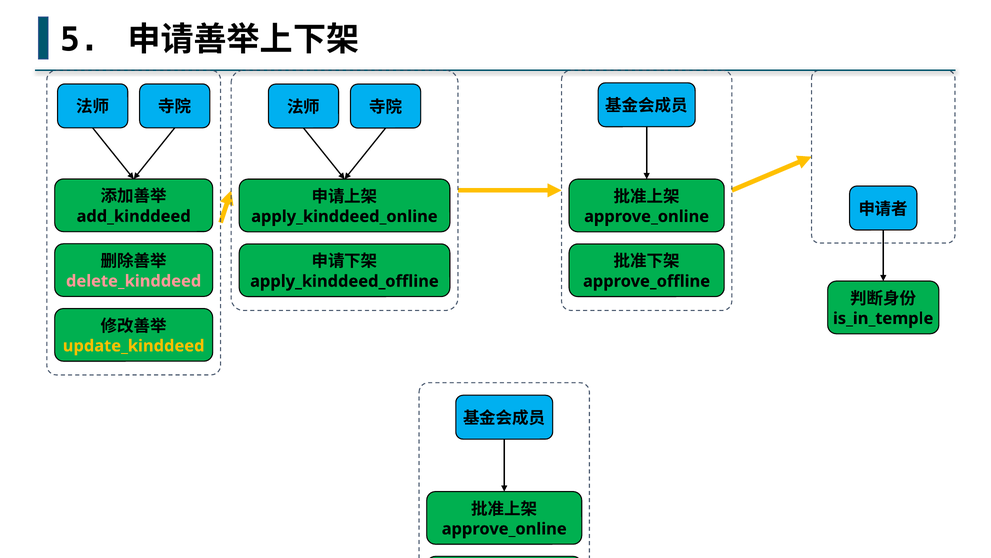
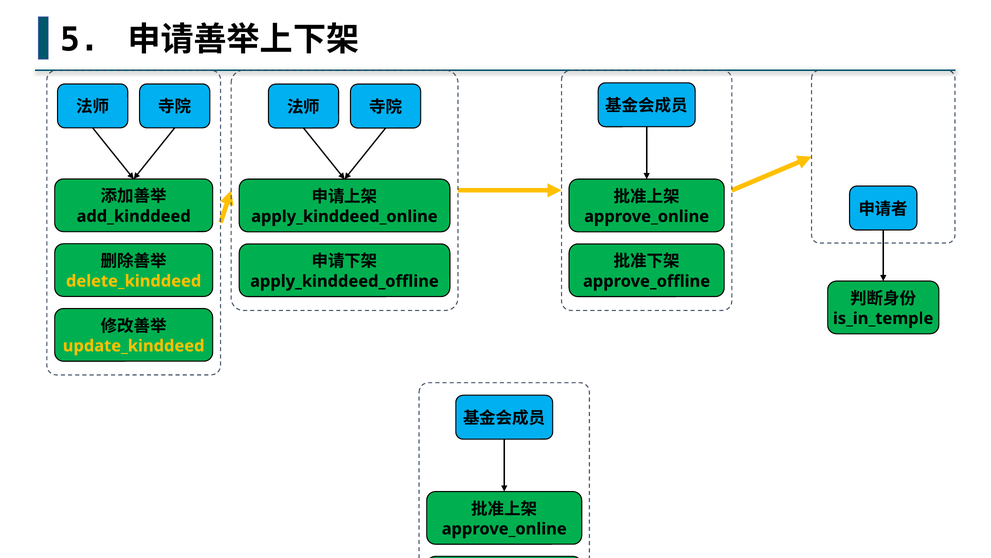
delete_kinddeed colour: pink -> yellow (134, 281)
